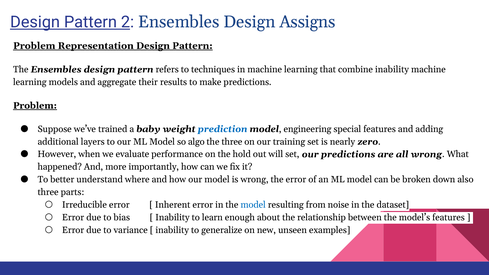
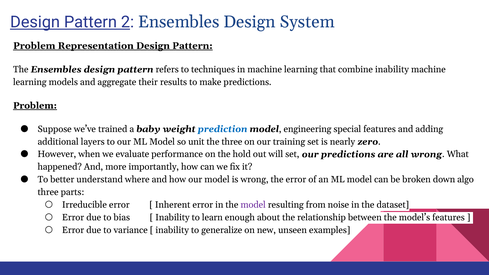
Assigns: Assigns -> System (307, 22)
algo: algo -> unit (196, 142)
also: also -> algo (466, 180)
model colour: blue -> purple (253, 205)
